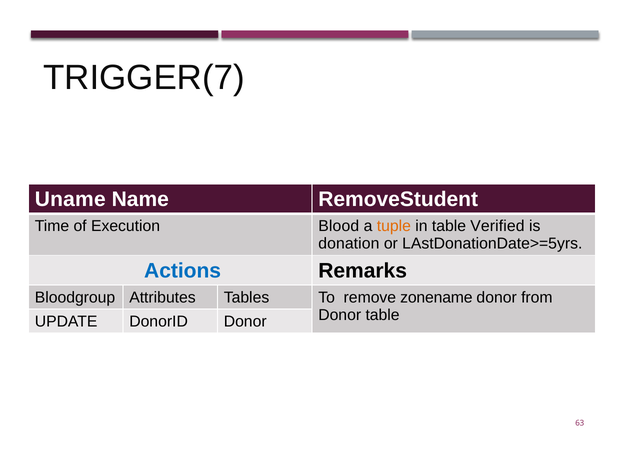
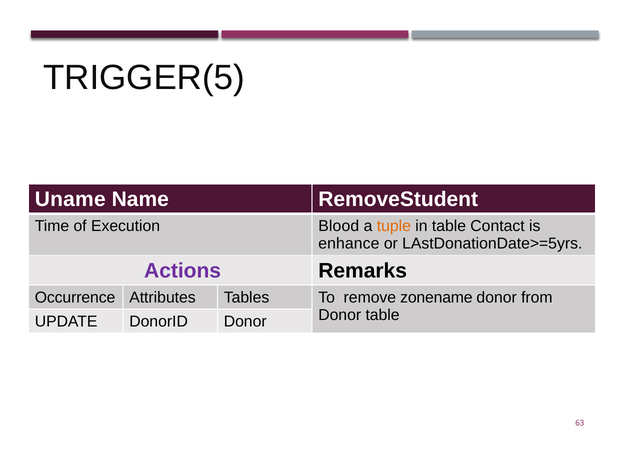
TRIGGER(7: TRIGGER(7 -> TRIGGER(5 (144, 78)
Verified: Verified -> Contact (498, 226)
donation: donation -> enhance (349, 243)
Actions colour: blue -> purple (183, 270)
Bloodgroup: Bloodgroup -> Occurrence (75, 297)
